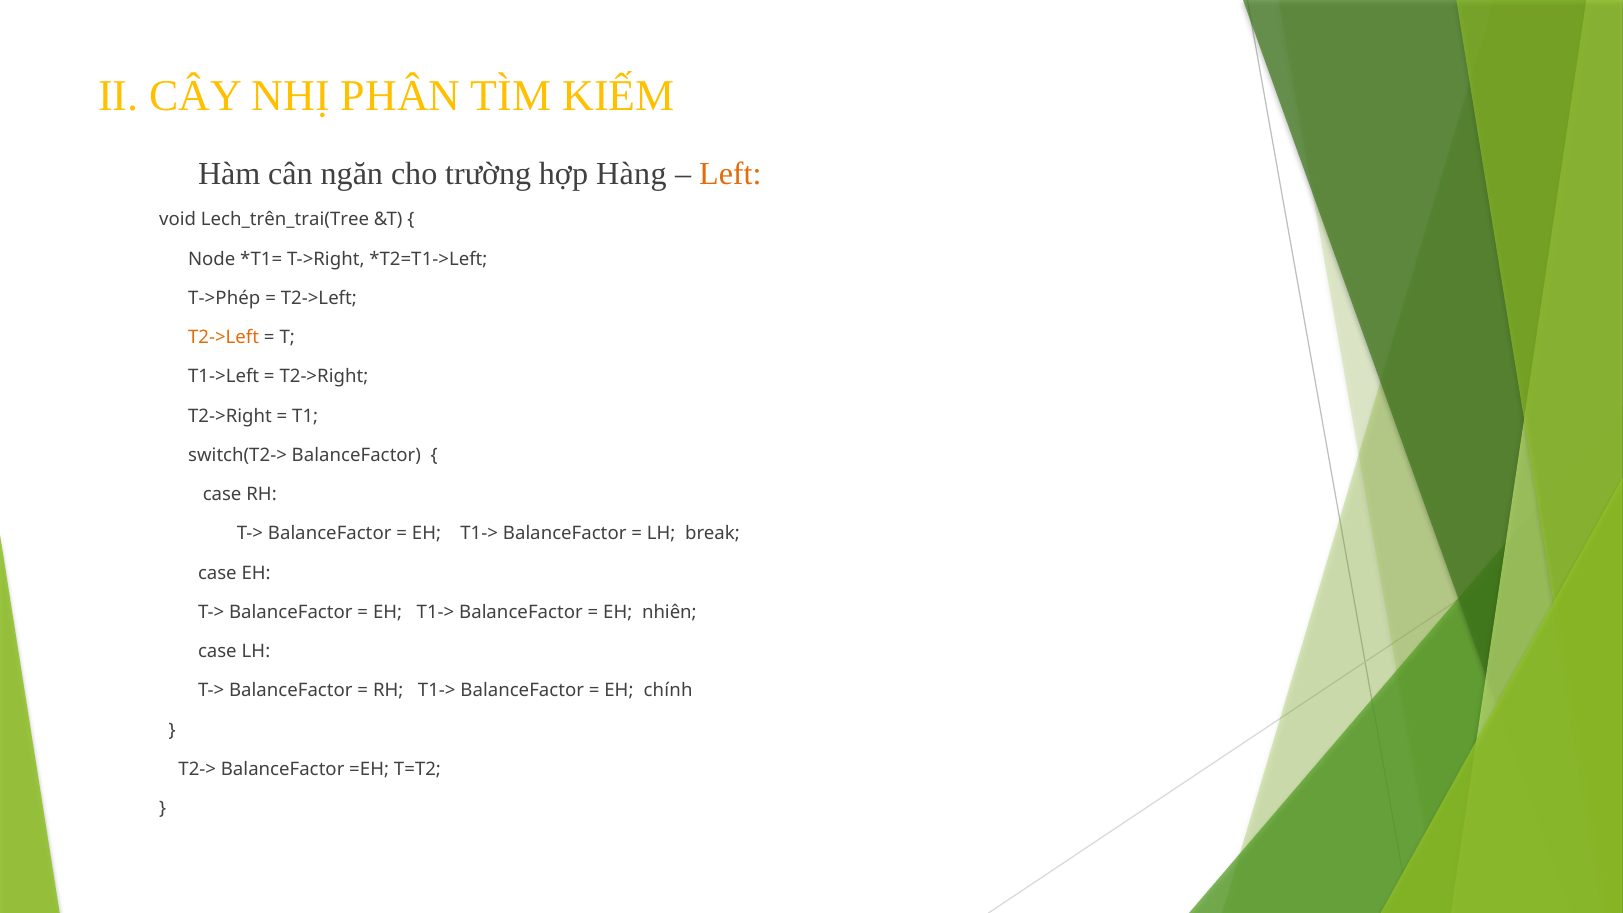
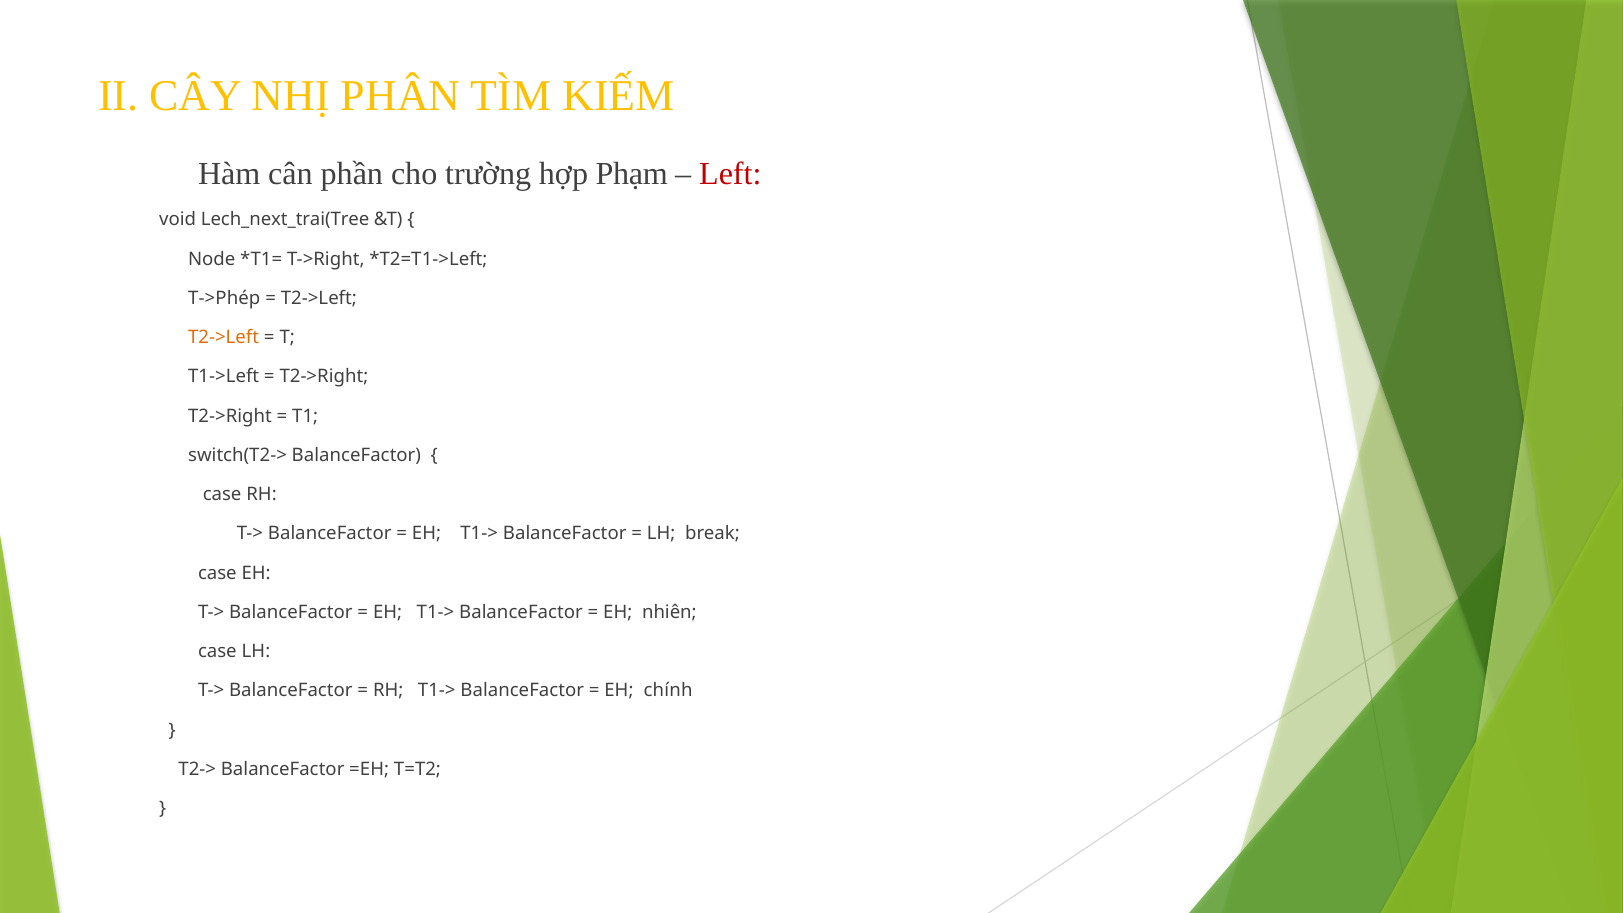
ngăn: ngăn -> phần (352, 173)
Hàng: Hàng -> Phạm (632, 173)
Left colour: orange -> red (730, 173)
Lech_trên_trai(Tree: Lech_trên_trai(Tree -> Lech_next_trai(Tree (285, 220)
